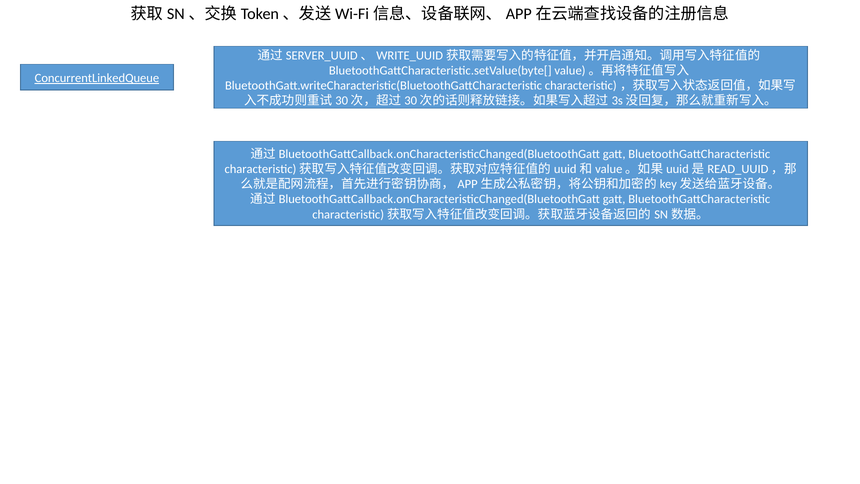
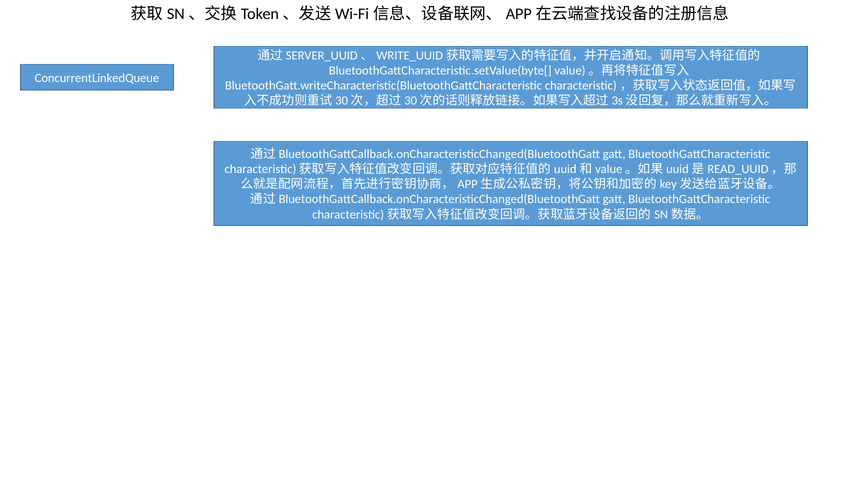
ConcurrentLinkedQueue underline: present -> none (97, 78)
